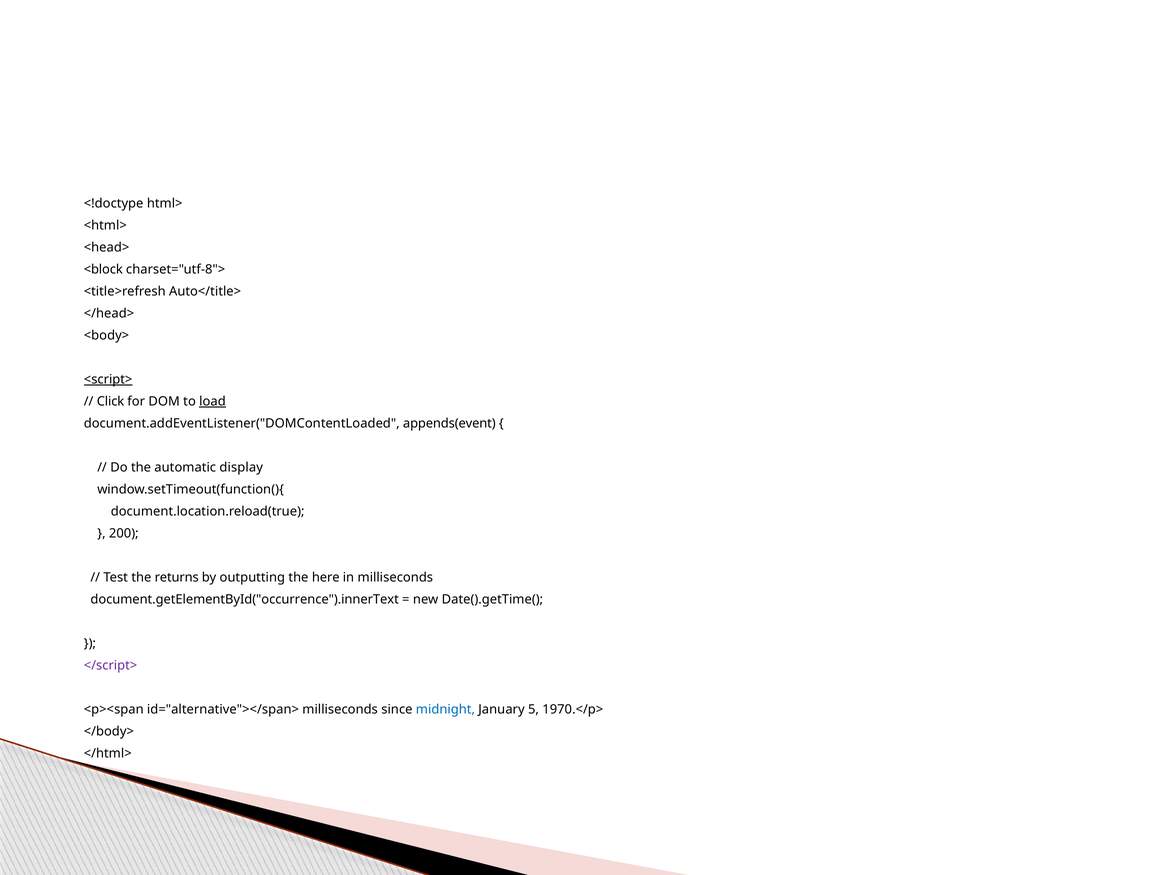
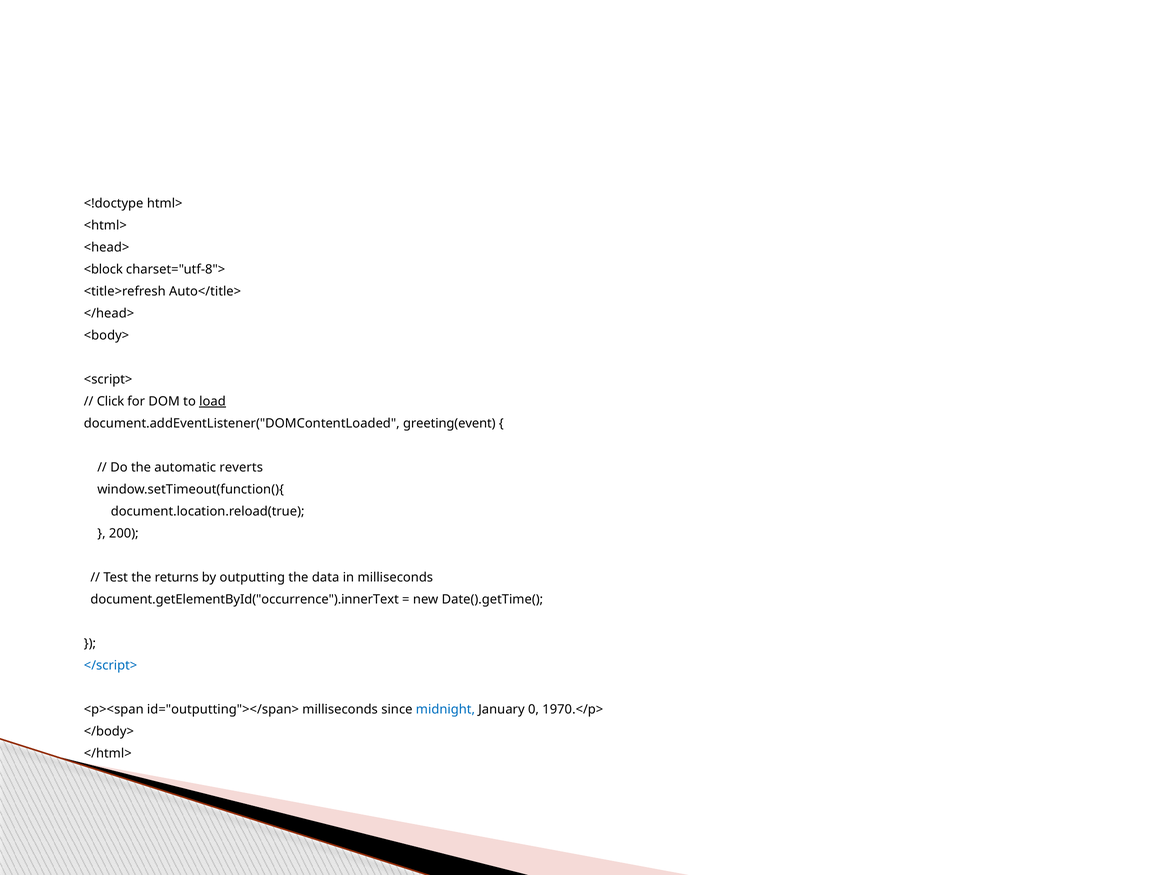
<script> underline: present -> none (108, 380)
appends(event: appends(event -> greeting(event (449, 424)
display: display -> reverts (241, 468)
here: here -> data (326, 578)
</script> colour: purple -> blue (111, 666)
id="alternative"></span>: id="alternative"></span> -> id="outputting"></span> (223, 710)
5: 5 -> 0 (534, 710)
